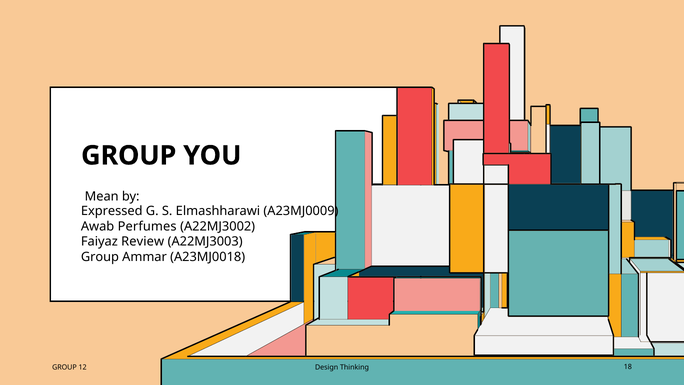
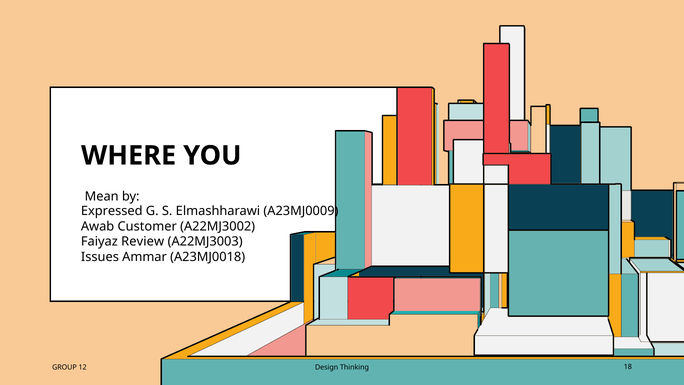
GROUP: GROUP -> WHERE (129, 155)
Perfumes: Perfumes -> Customer (147, 226)
Group: Group -> Issues (100, 257)
